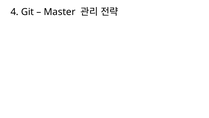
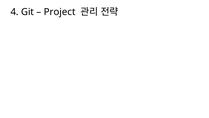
Master: Master -> Project (60, 12)
